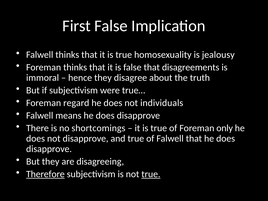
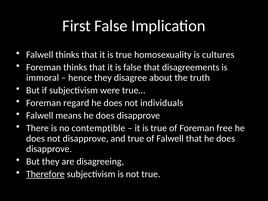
jealousy: jealousy -> cultures (218, 55)
shortcomings: shortcomings -> contemptible (98, 128)
only: only -> free (225, 128)
true underline: present -> none (151, 174)
